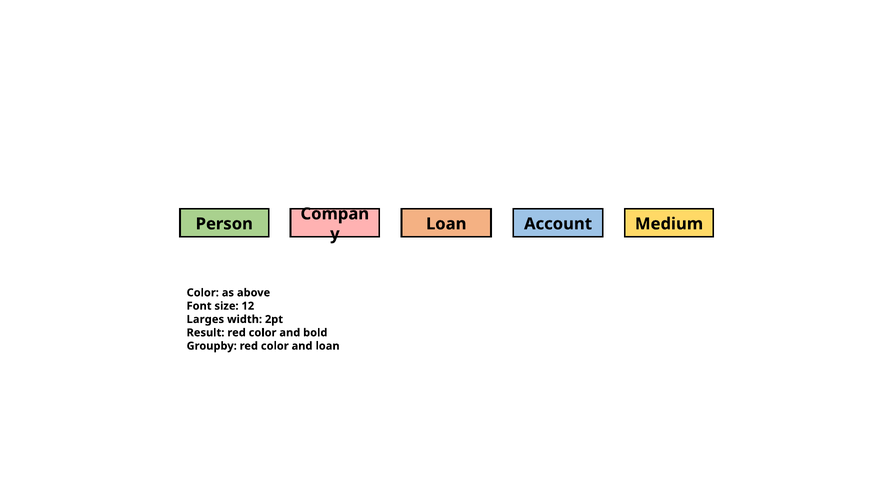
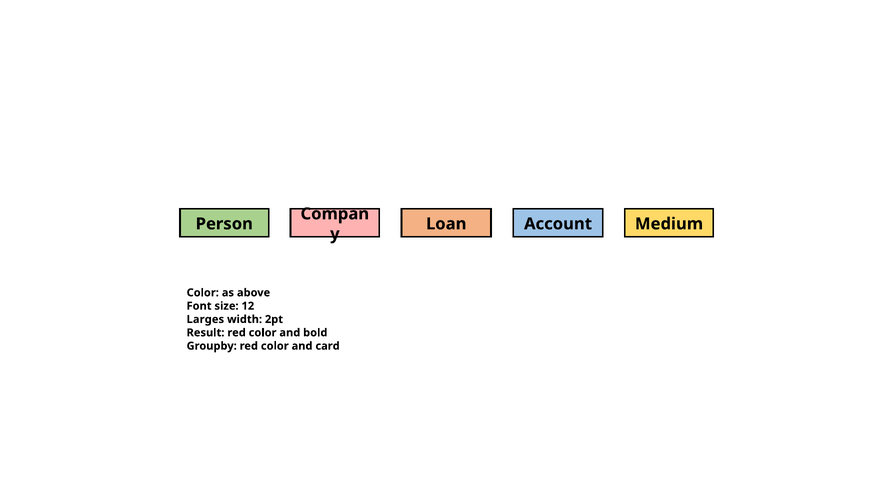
and loan: loan -> card (328, 346)
